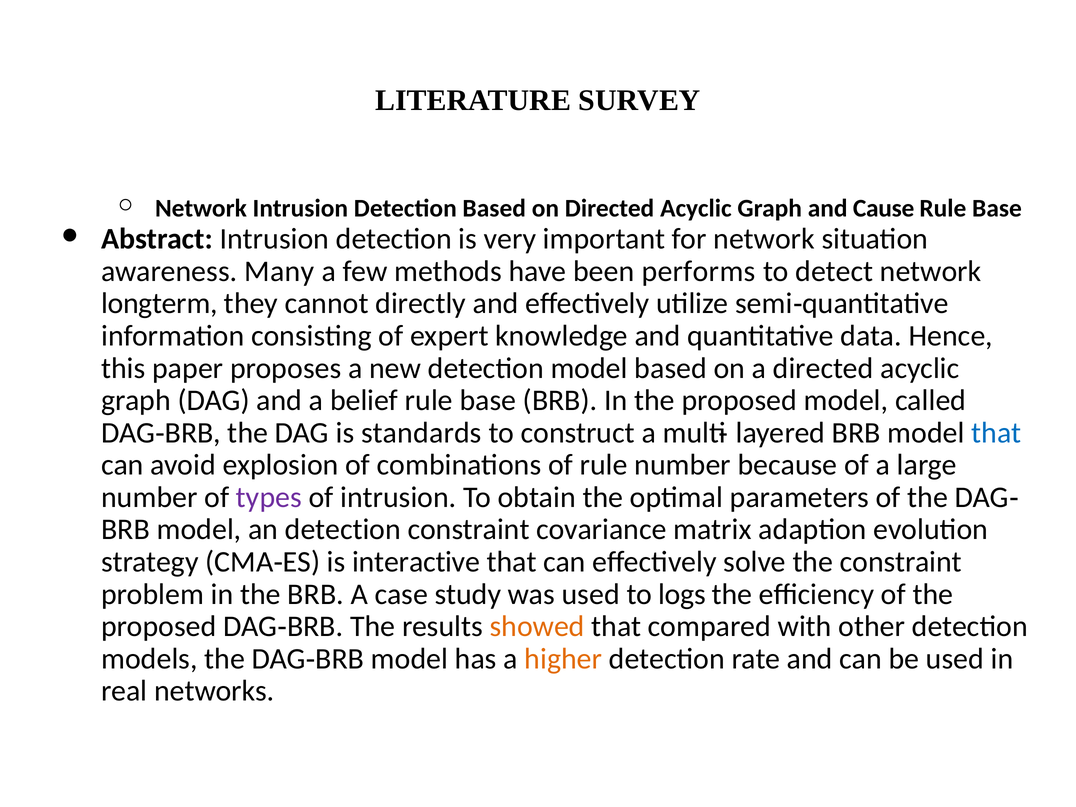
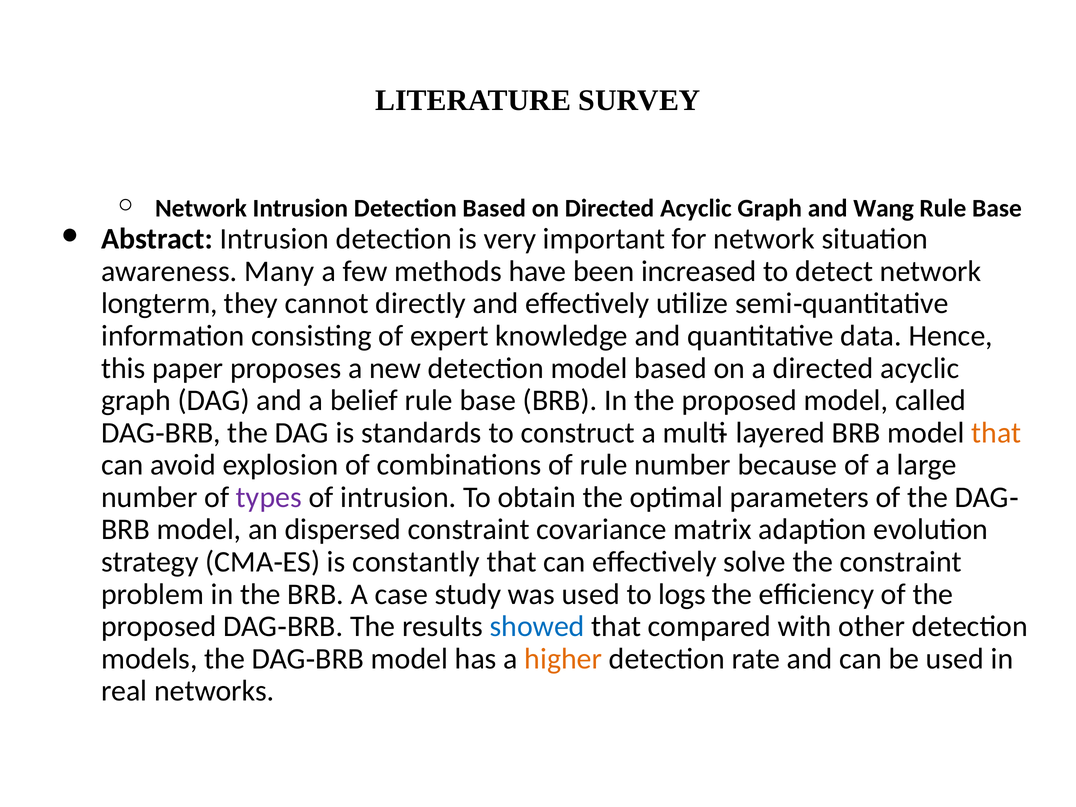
Cause: Cause -> Wang (884, 209)
performs: performs -> increased (699, 271)
that colour: blue -> orange (996, 433)
an detection: detection -> dispersed (343, 530)
interactive: interactive -> constantly (416, 562)
showed colour: orange -> blue (537, 626)
